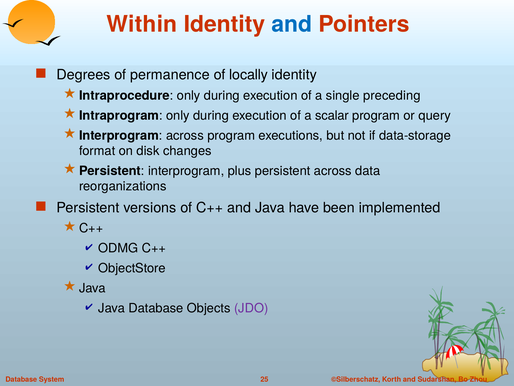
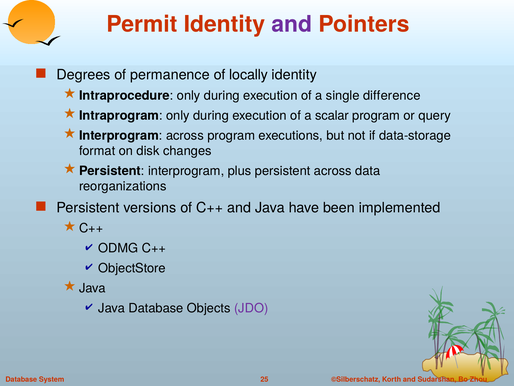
Within: Within -> Permit (142, 24)
and colour: blue -> purple (292, 24)
preceding: preceding -> difference (392, 95)
